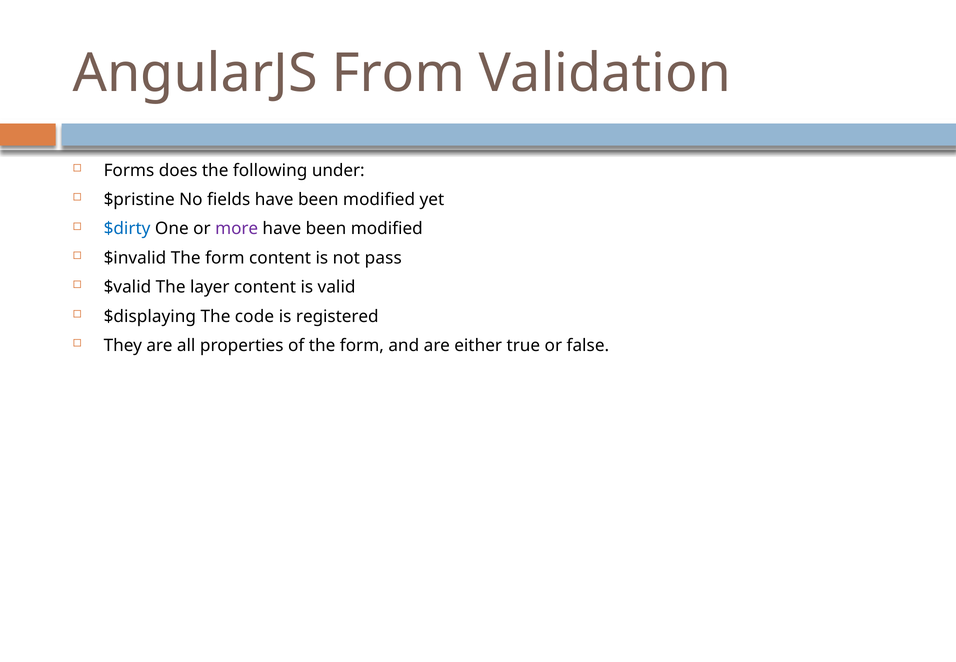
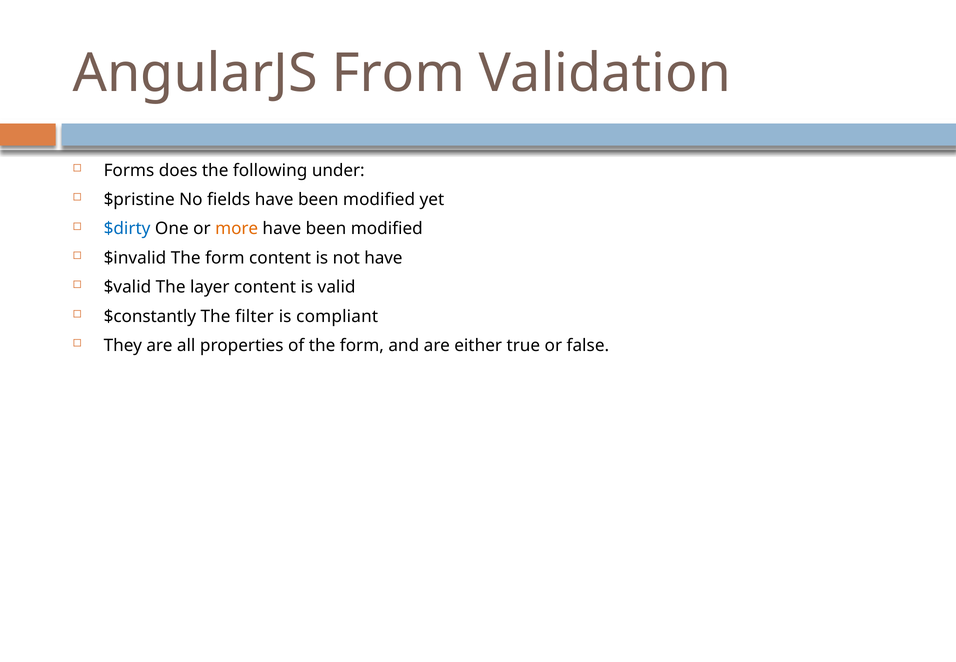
more colour: purple -> orange (237, 229)
not pass: pass -> have (383, 258)
$displaying: $displaying -> $constantly (150, 316)
code: code -> filter (254, 316)
registered: registered -> compliant (337, 316)
